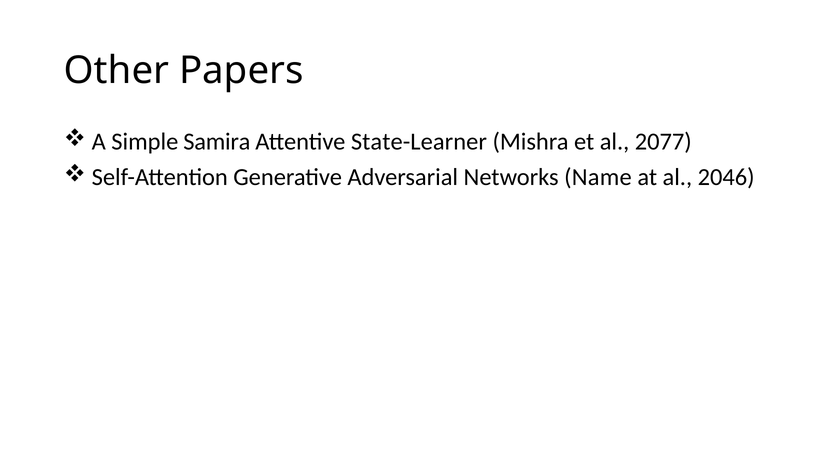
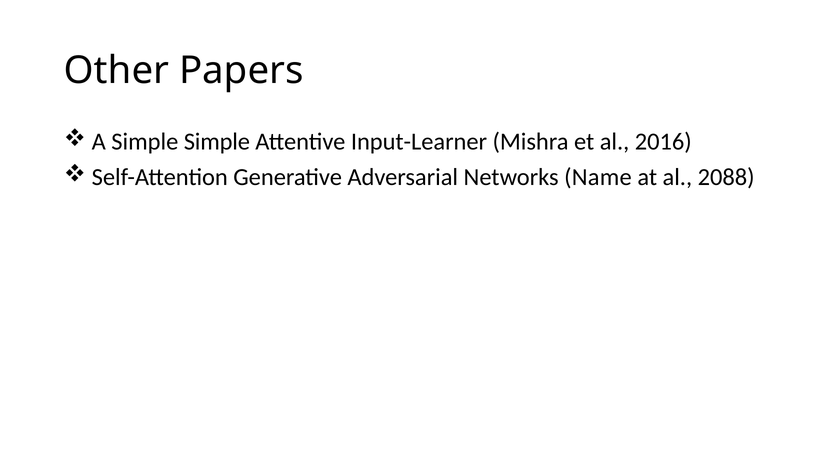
Simple Samira: Samira -> Simple (217, 142)
State-Learner: State-Learner -> Input-Learner (419, 142)
2077: 2077 -> 2016 (663, 142)
2046: 2046 -> 2088 (726, 177)
